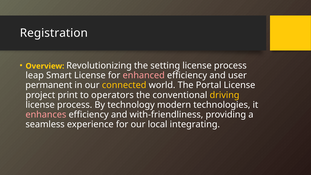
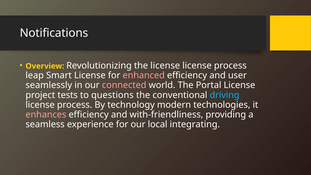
Registration: Registration -> Notifications (54, 33)
the setting: setting -> license (165, 66)
permanent: permanent -> seamlessly (49, 85)
connected colour: yellow -> pink (124, 85)
print: print -> tests (68, 95)
operators: operators -> questions (112, 95)
driving colour: yellow -> light blue (225, 95)
